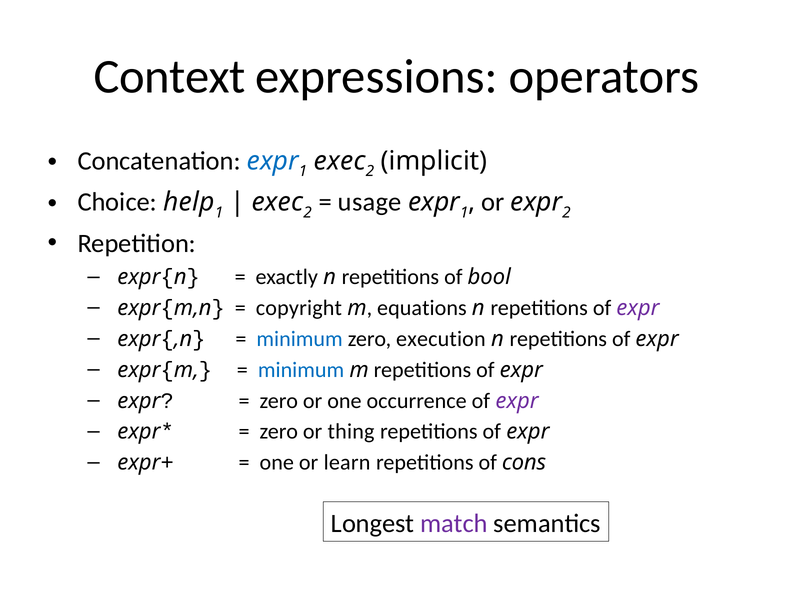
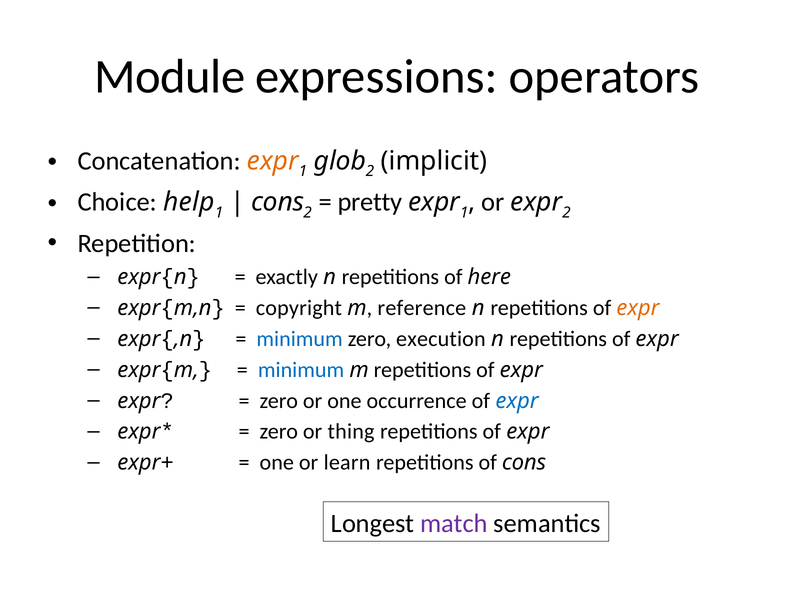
Context: Context -> Module (170, 77)
expr colour: blue -> orange (273, 161)
exec: exec -> glob (340, 161)
exec: exec -> cons (278, 202)
usage: usage -> pretty (370, 202)
bool: bool -> here (489, 277)
equations: equations -> reference (422, 308)
expr colour: purple -> orange (638, 308)
expr colour: purple -> blue (517, 401)
